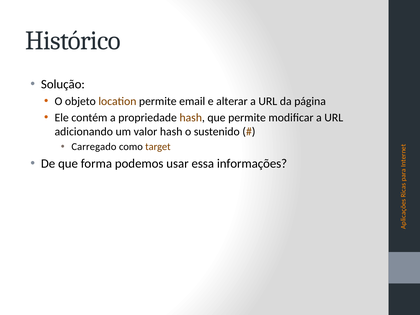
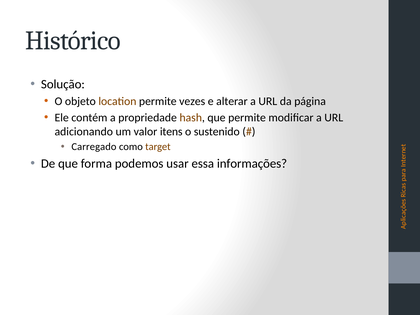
email: email -> vezes (192, 101)
valor hash: hash -> itens (171, 131)
